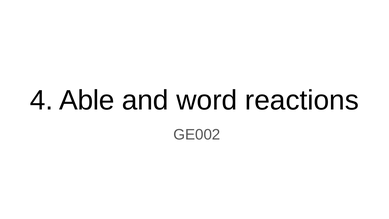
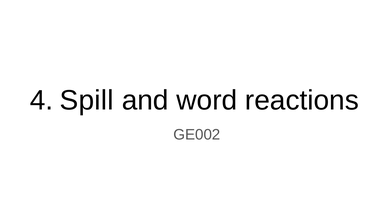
Able: Able -> Spill (87, 100)
